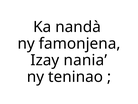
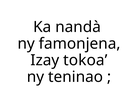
nania: nania -> tokoa (85, 60)
